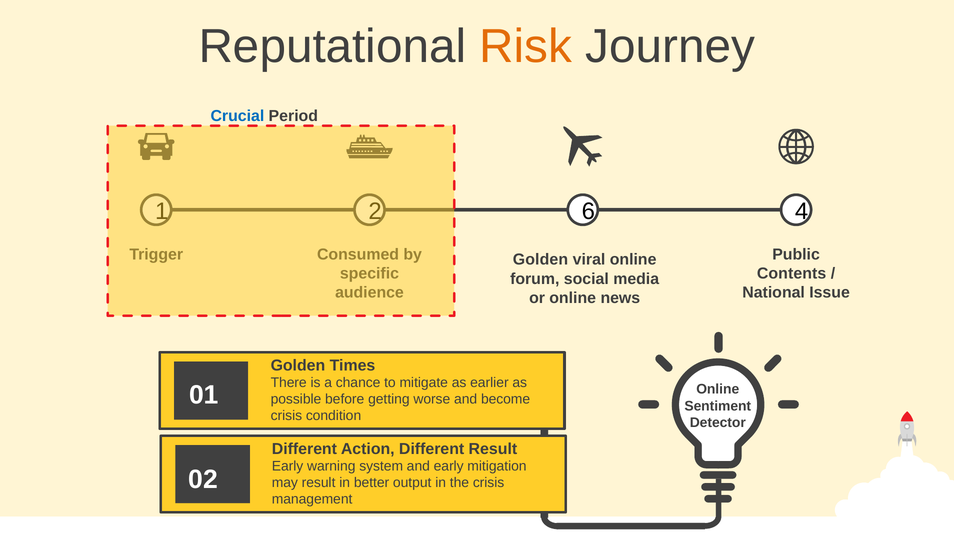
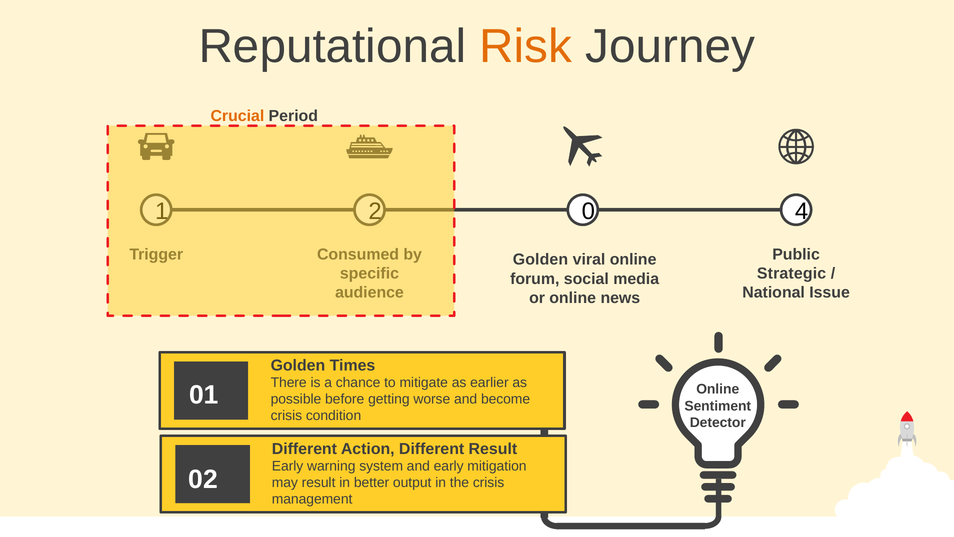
Crucial colour: blue -> orange (237, 116)
6: 6 -> 0 (588, 211)
Contents: Contents -> Strategic (792, 273)
